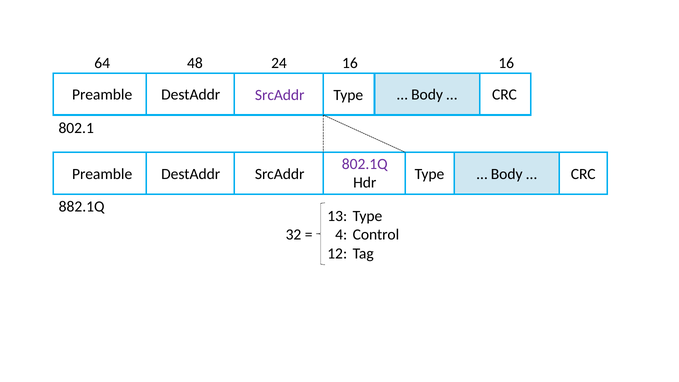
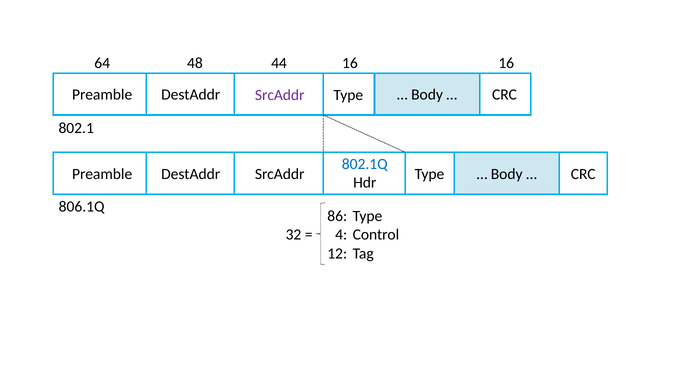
24: 24 -> 44 (279, 63)
802.1Q colour: purple -> blue (365, 164)
882.1Q: 882.1Q -> 806.1Q (82, 207)
13: 13 -> 86 (337, 216)
